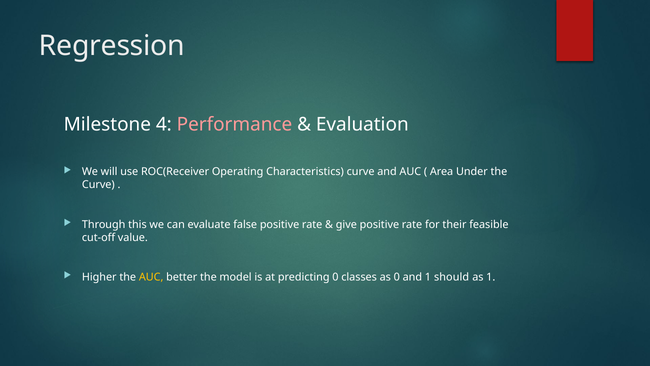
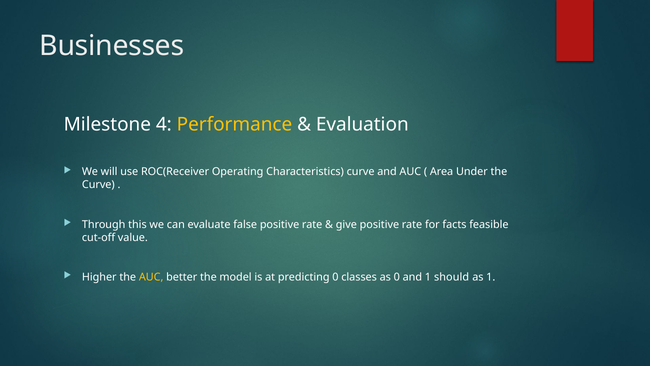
Regression: Regression -> Businesses (112, 46)
Performance colour: pink -> yellow (234, 125)
their: their -> facts (454, 224)
